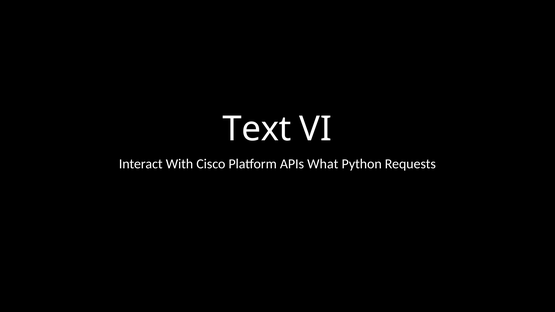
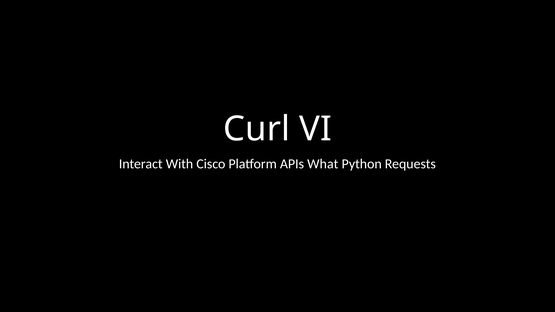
Text: Text -> Curl (257, 129)
